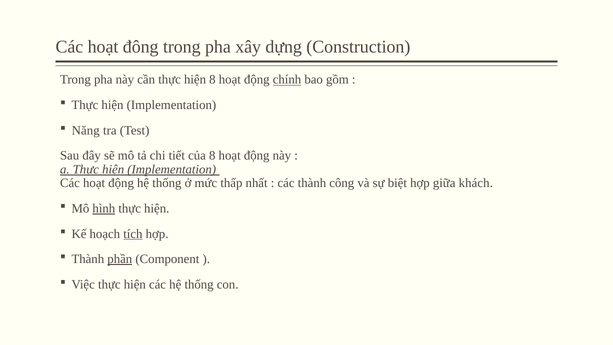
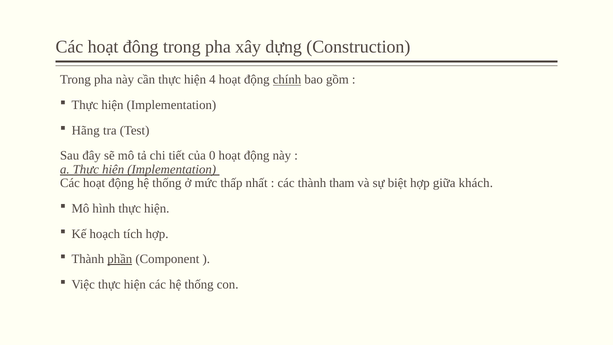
hiện 8: 8 -> 4 (212, 80)
Năng: Năng -> Hãng (86, 130)
của 8: 8 -> 0 (212, 155)
công: công -> tham (342, 183)
hình underline: present -> none (104, 208)
tích underline: present -> none (133, 234)
